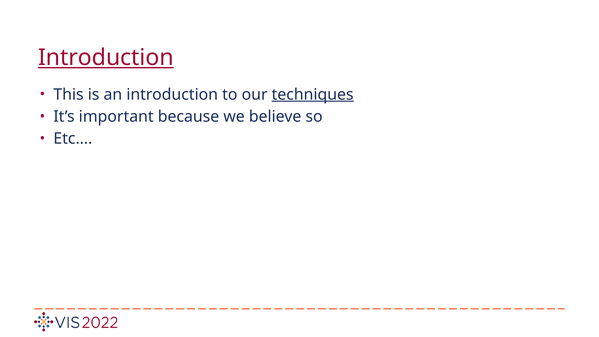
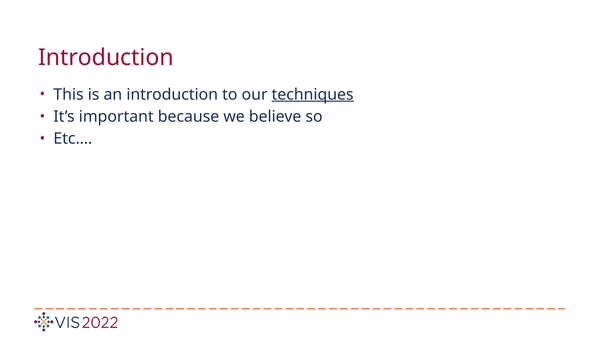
Introduction underline: present -> none (106, 58)
